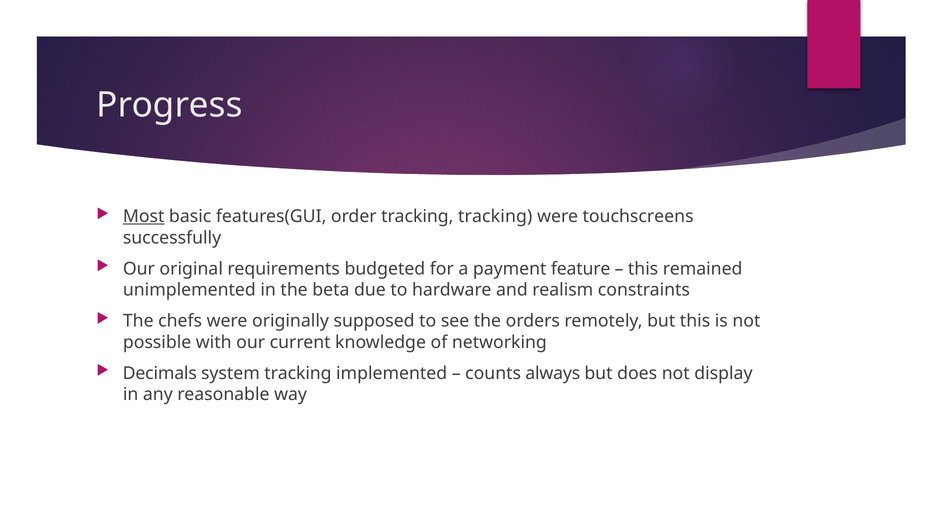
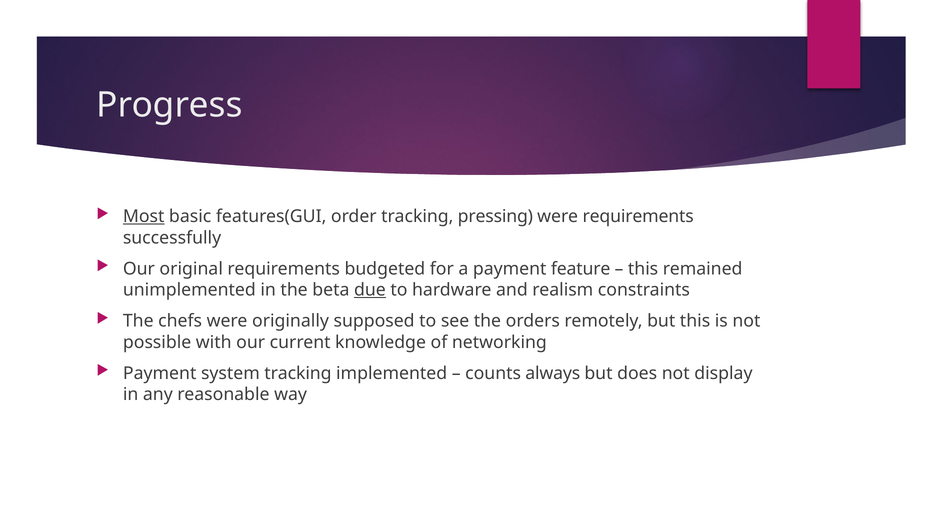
tracking tracking: tracking -> pressing (495, 217)
were touchscreens: touchscreens -> requirements (638, 217)
due underline: none -> present (370, 290)
Decimals: Decimals -> Payment (160, 374)
